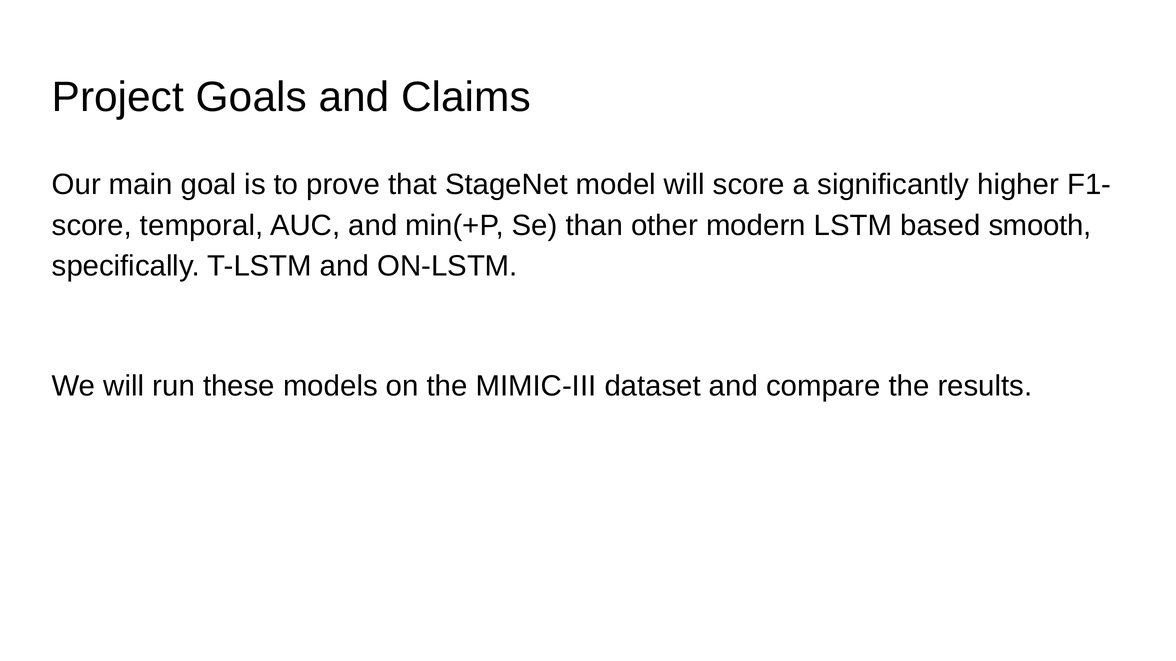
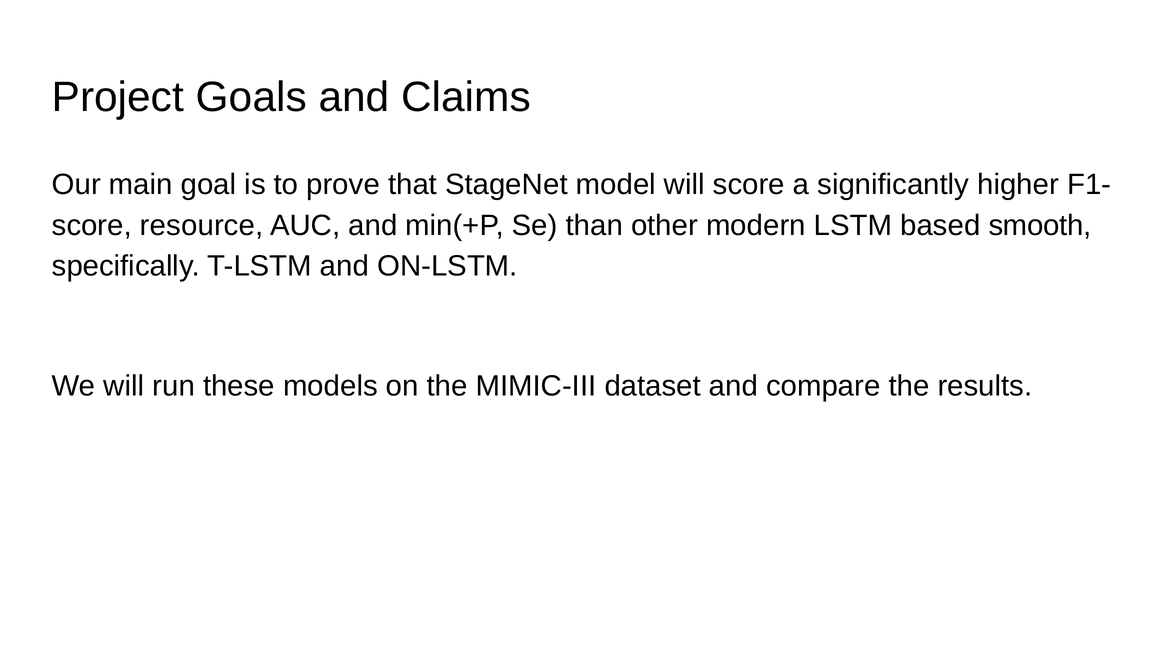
temporal: temporal -> resource (202, 225)
